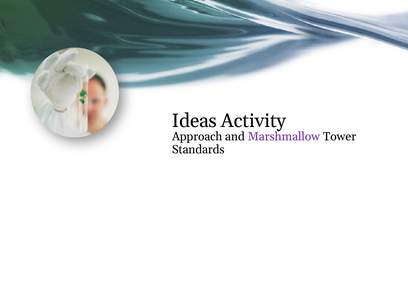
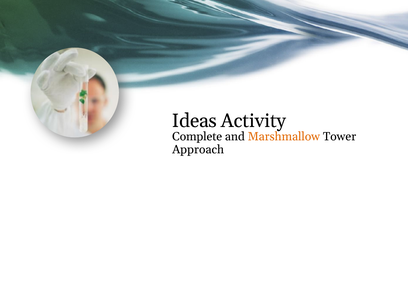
Approach: Approach -> Complete (197, 137)
Marshmallow colour: purple -> orange (284, 137)
Standards: Standards -> Approach (198, 149)
